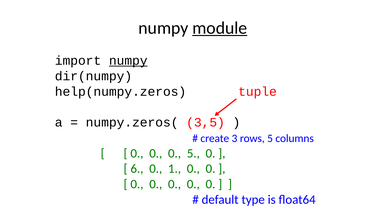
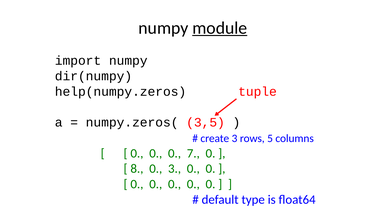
numpy underline: present -> none (128, 61)
0 5: 5 -> 7 (193, 153)
6: 6 -> 8 (137, 169)
0 1: 1 -> 3 (175, 169)
